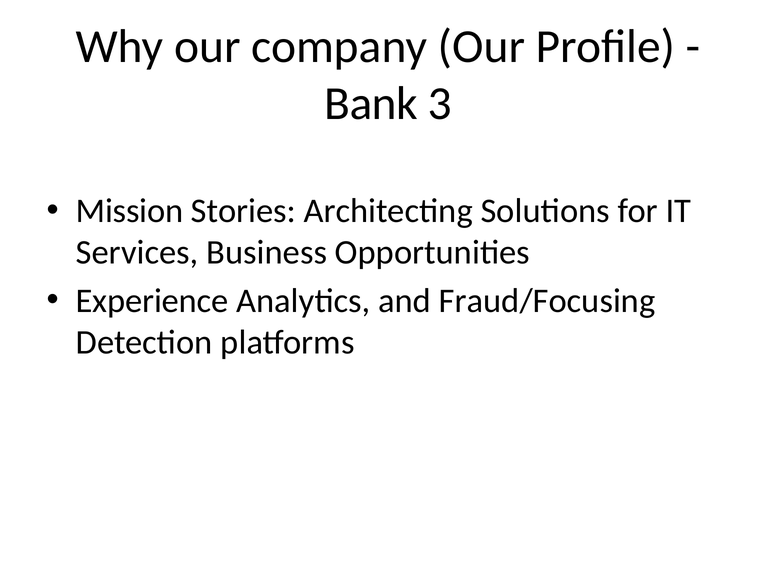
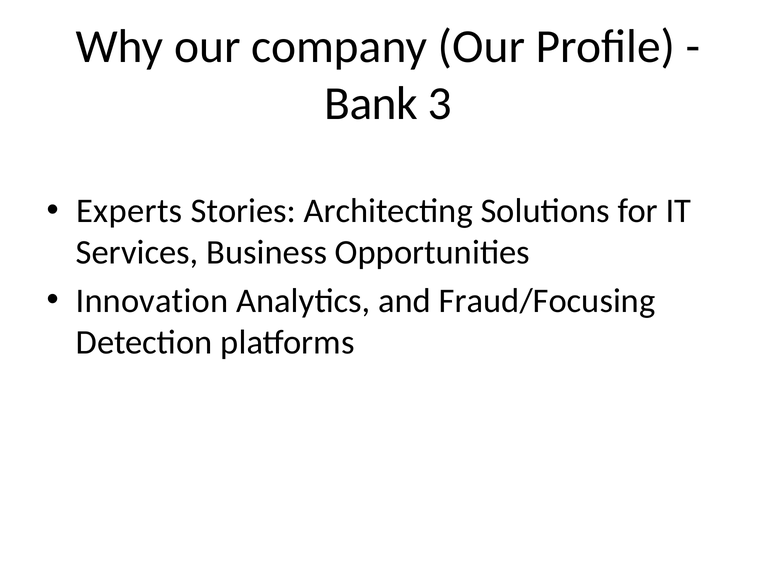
Mission: Mission -> Experts (129, 211)
Experience: Experience -> Innovation (152, 301)
